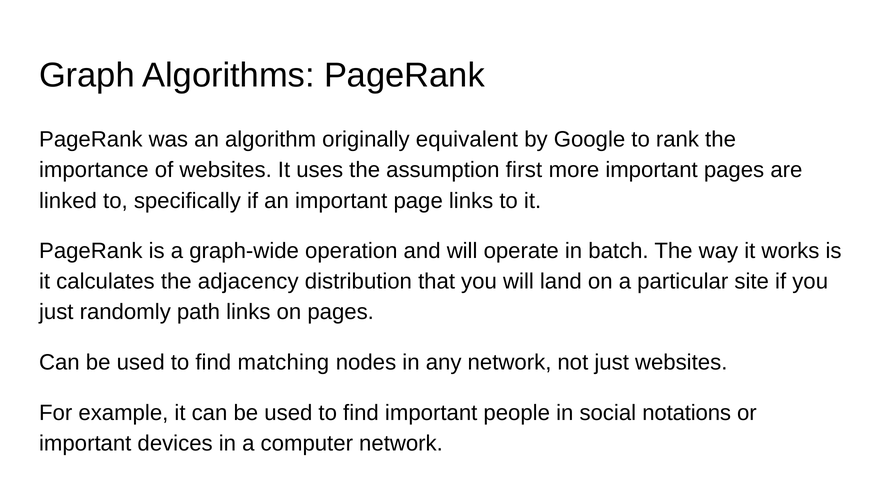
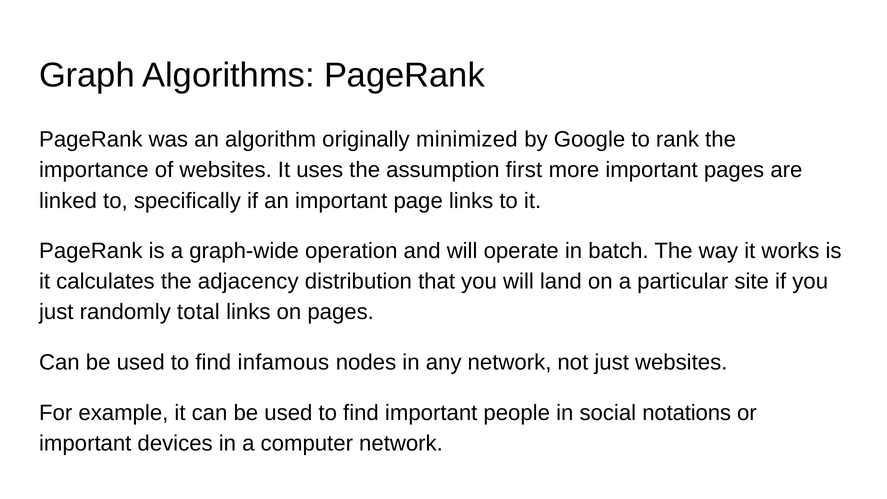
equivalent: equivalent -> minimized (467, 139)
path: path -> total (198, 312)
matching: matching -> infamous (283, 362)
